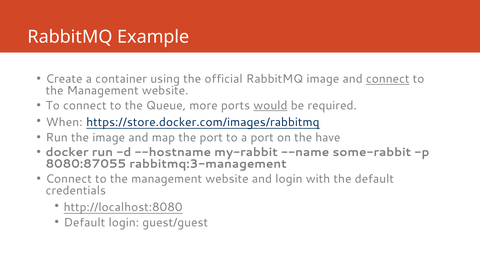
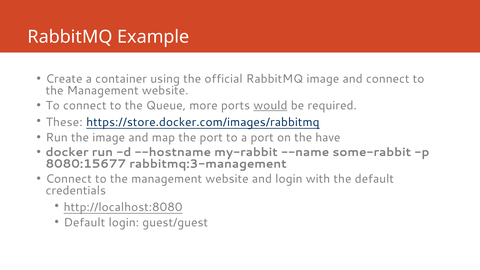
connect underline: present -> none (388, 79)
When: When -> These (64, 122)
8080:87055: 8080:87055 -> 8080:15677 (86, 164)
